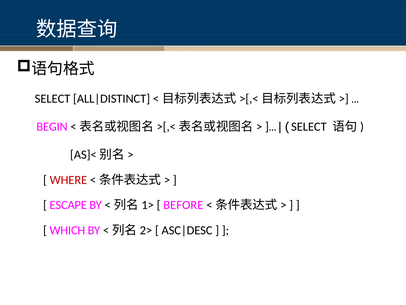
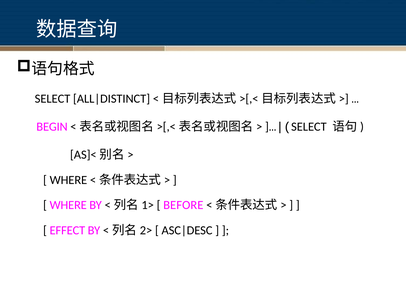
WHERE colour: red -> black (68, 180)
ESCAPE: ESCAPE -> WHERE (68, 205)
WHICH: WHICH -> EFFECT (67, 230)
